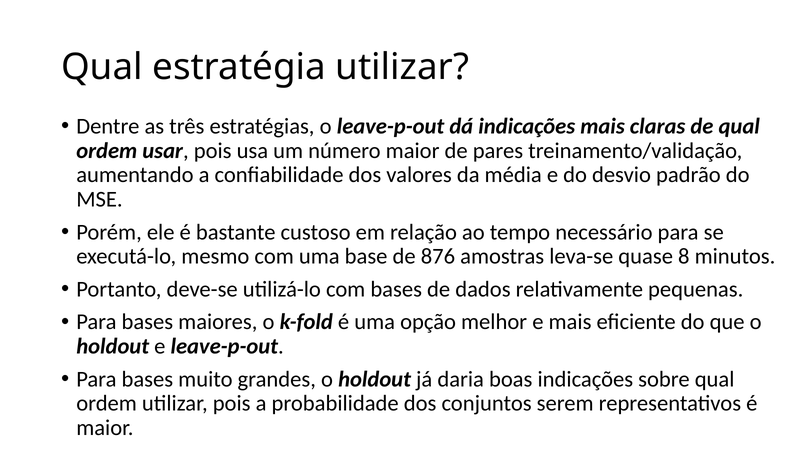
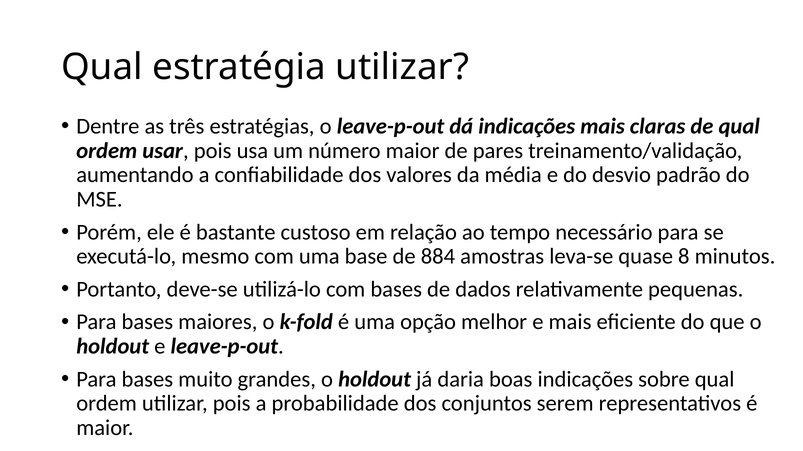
876: 876 -> 884 (438, 257)
